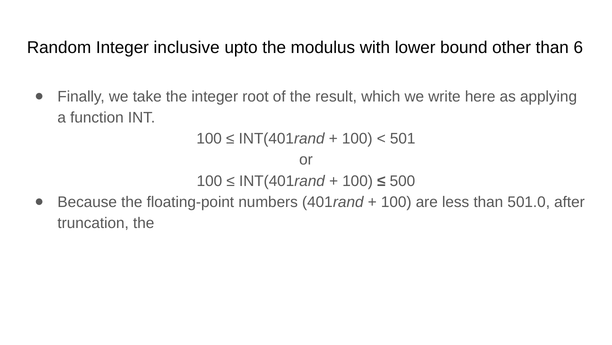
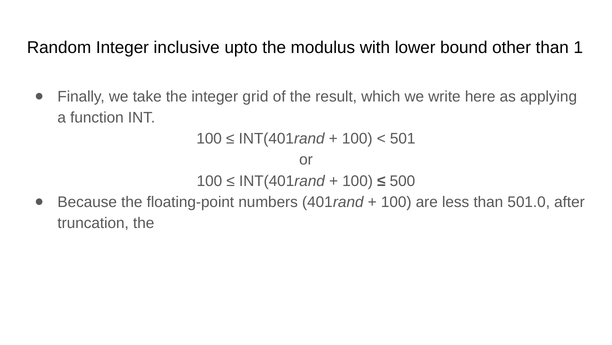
6: 6 -> 1 (578, 47)
root: root -> grid (255, 96)
